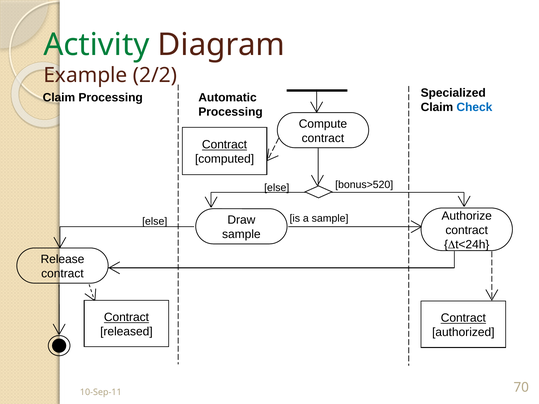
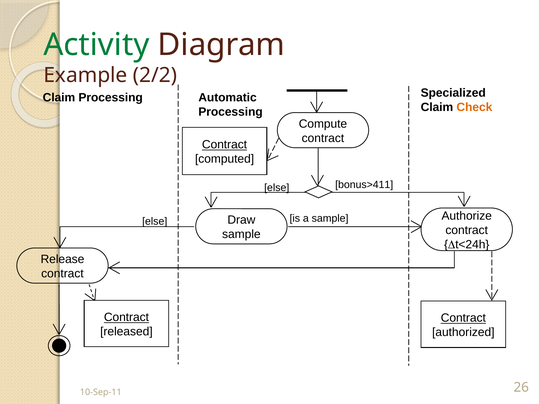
Check colour: blue -> orange (474, 107)
bonus>520: bonus>520 -> bonus>411 (364, 185)
70: 70 -> 26 (521, 388)
